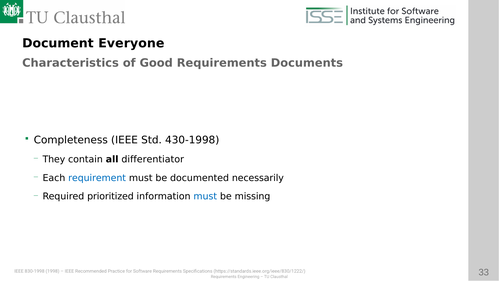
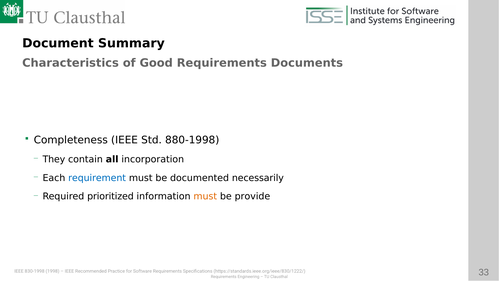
Everyone: Everyone -> Summary (131, 43)
430-1998: 430-1998 -> 880-1998 (192, 140)
differentiator: differentiator -> incorporation (153, 159)
must colour: blue -> orange (205, 196)
missing: missing -> provide (252, 196)
